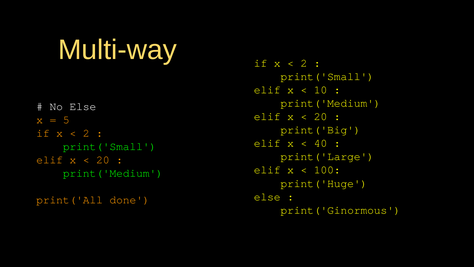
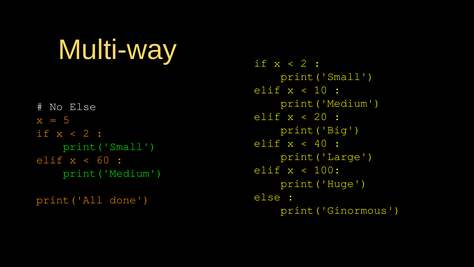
20: 20 -> 60 (103, 160)
